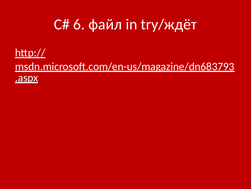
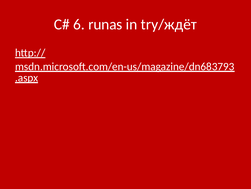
файл: файл -> runas (105, 24)
